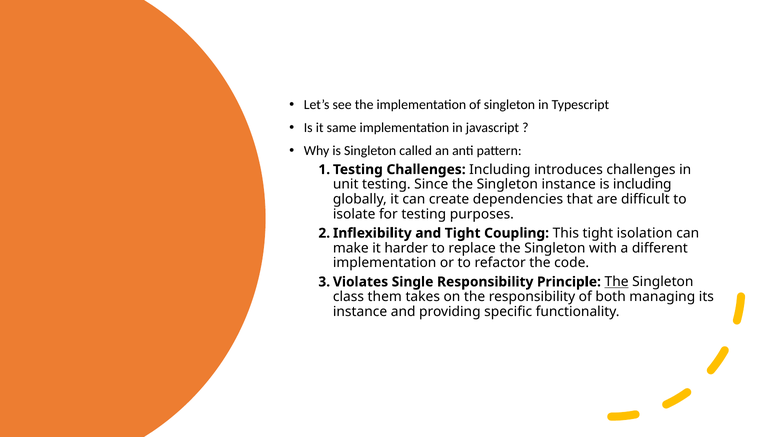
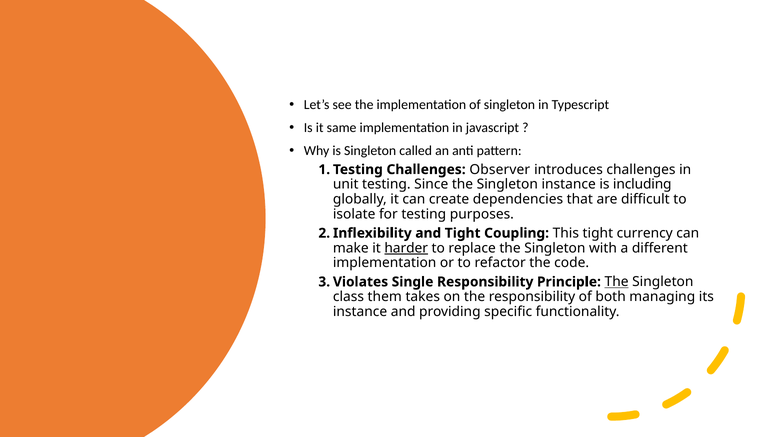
Challenges Including: Including -> Observer (500, 170)
isolation: isolation -> currency (645, 233)
harder underline: none -> present (406, 248)
